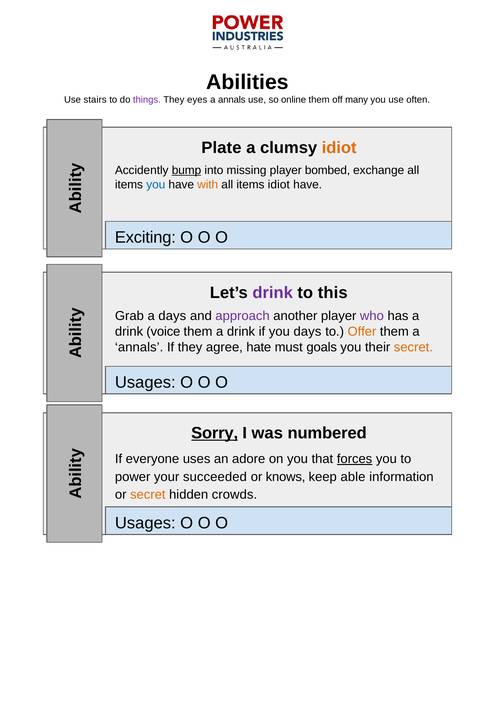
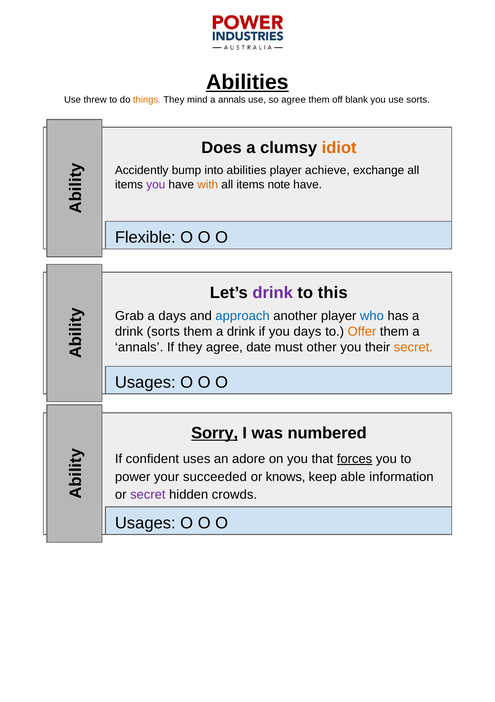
Abilities underline: none -> present (247, 82)
stairs: stairs -> threw (95, 100)
things colour: purple -> orange (147, 100)
eyes: eyes -> mind (197, 100)
so online: online -> agree (294, 100)
many: many -> blank (357, 100)
use often: often -> sorts (418, 100)
Plate: Plate -> Does (221, 148)
bump underline: present -> none (186, 170)
into missing: missing -> abilities (246, 170)
bombed: bombed -> achieve (327, 170)
you colour: blue -> purple (156, 185)
items idiot: idiot -> note (279, 185)
Exciting: Exciting -> Flexible (145, 238)
approach colour: purple -> blue (243, 316)
who colour: purple -> blue (372, 316)
drink voice: voice -> sorts (163, 332)
hate: hate -> date (259, 347)
goals: goals -> other (322, 347)
everyone: everyone -> confident (152, 459)
secret colour: orange -> purple (148, 495)
